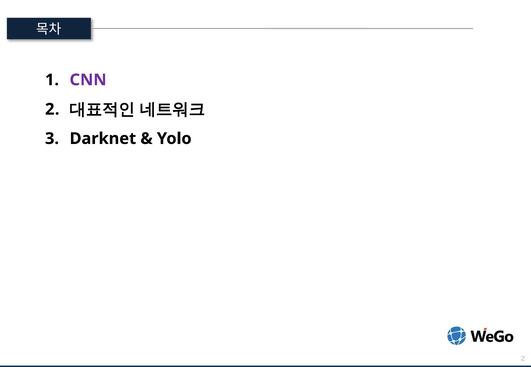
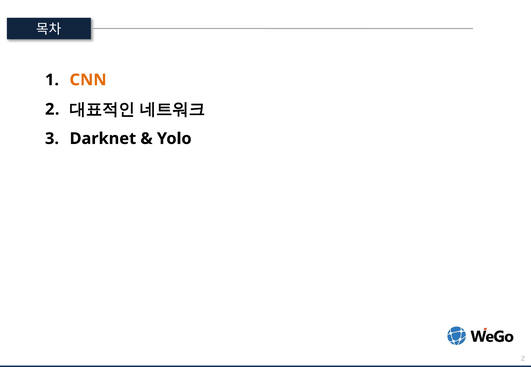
CNN colour: purple -> orange (88, 80)
